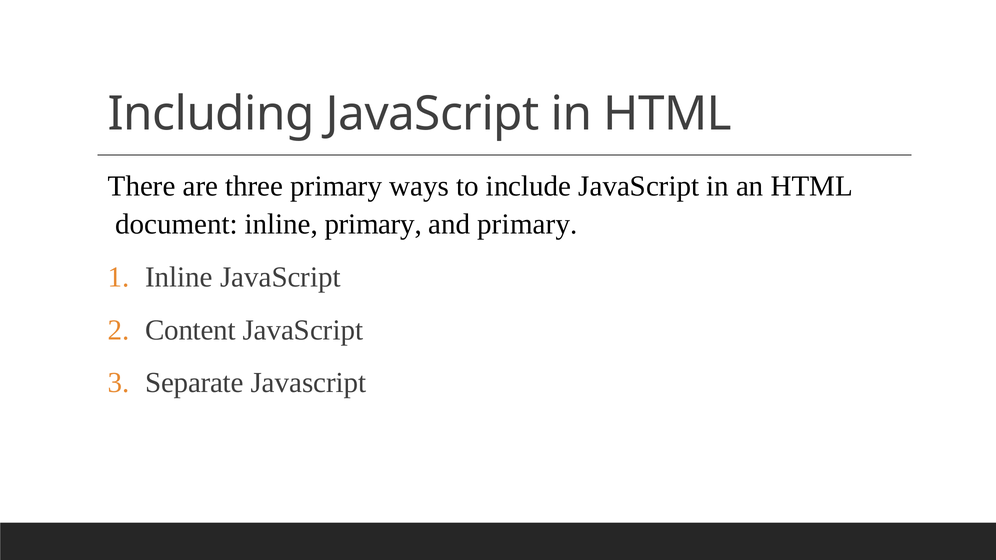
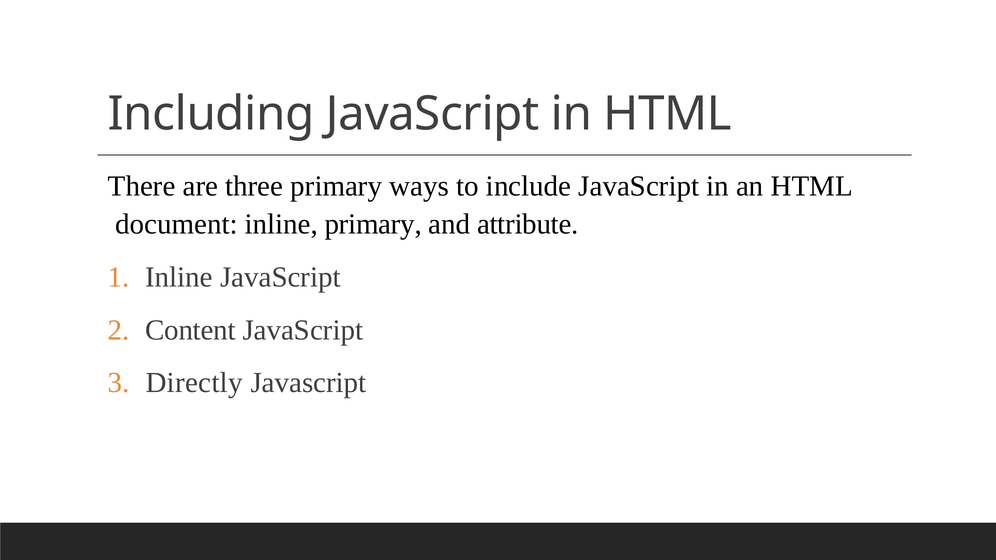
and primary: primary -> attribute (528, 224)
Separate: Separate -> Directly (194, 383)
